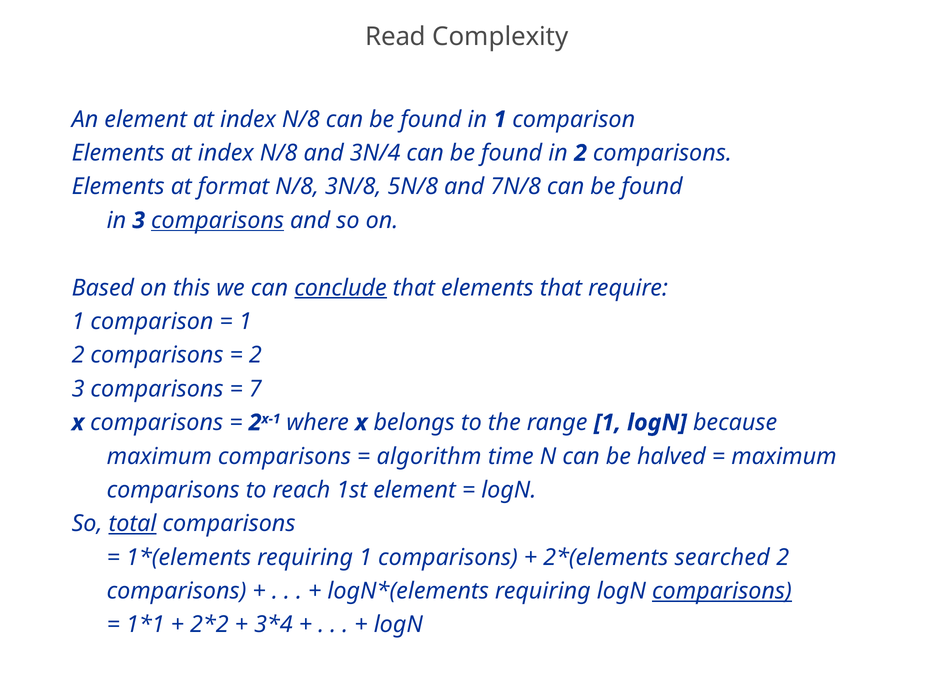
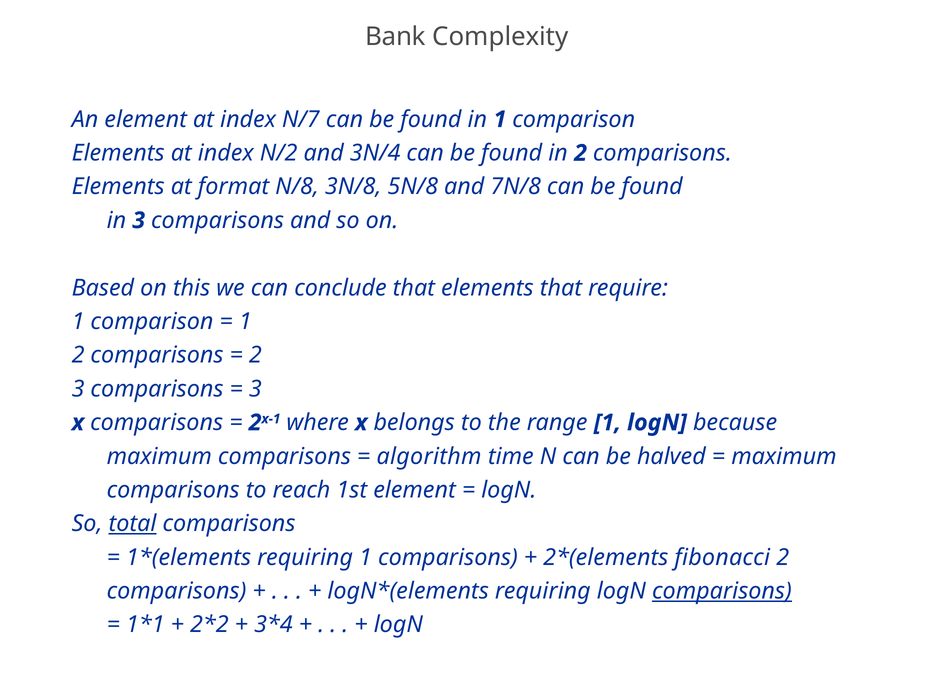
Read: Read -> Bank (396, 37)
element at index N/8: N/8 -> N/7 (301, 119)
Elements at index N/8: N/8 -> N/2 (279, 153)
comparisons underline: present -> none (218, 221)
conclude underline: present -> none (341, 288)
7: 7 -> 3 (255, 389)
searched: searched -> fibonacci (722, 558)
